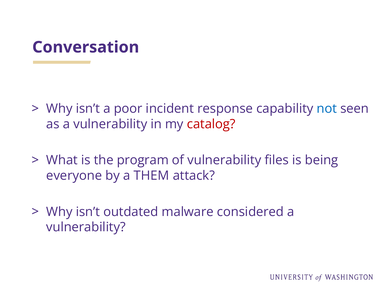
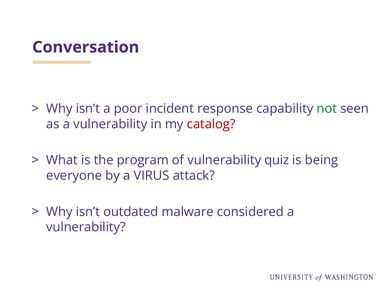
not colour: blue -> green (327, 109)
files: files -> quiz (277, 160)
THEM: THEM -> VIRUS (152, 176)
